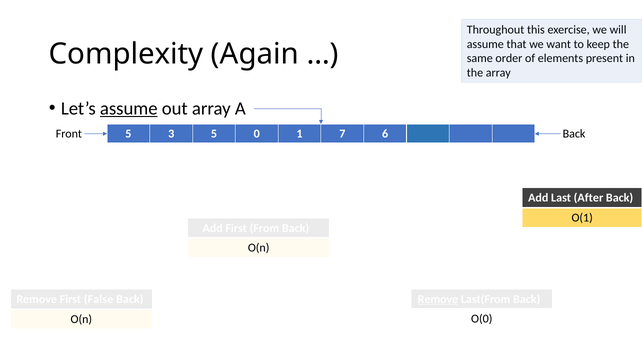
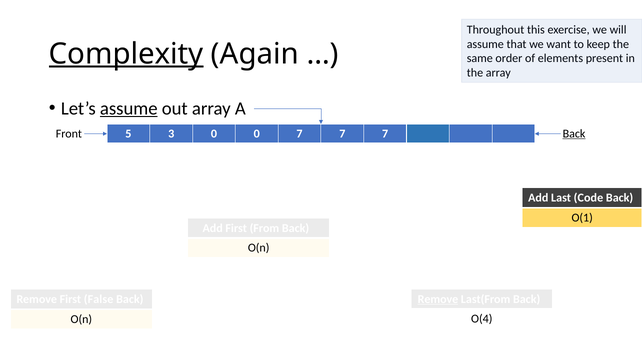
Complexity underline: none -> present (126, 54)
Back underline: none -> present (574, 134)
3 5: 5 -> 0 (214, 134)
0 1: 1 -> 7 (300, 134)
6: 6 -> 7 (385, 134)
After: After -> Code (588, 198)
O(0: O(0 -> O(4 (482, 319)
